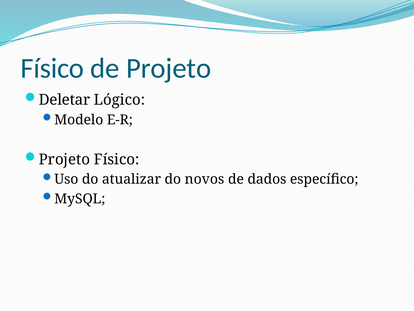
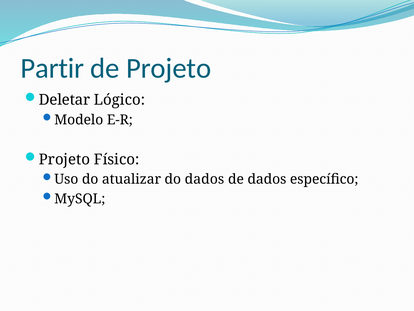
Físico: Físico -> Partir (52, 68)
do novos: novos -> dados (204, 179)
